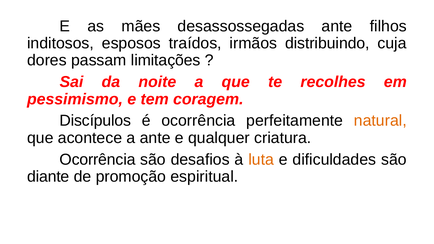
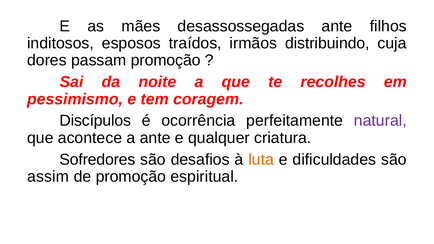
passam limitações: limitações -> promoção (166, 60)
natural colour: orange -> purple (380, 121)
Ocorrência: Ocorrência -> Sofredores (98, 160)
diante: diante -> assim (48, 177)
